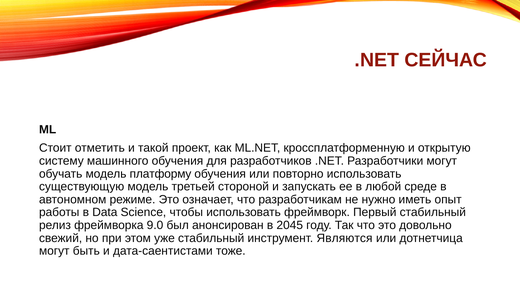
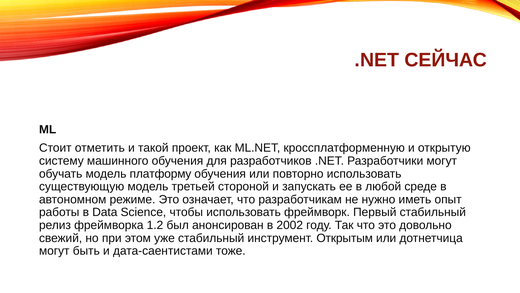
9.0: 9.0 -> 1.2 (155, 225)
2045: 2045 -> 2002 (290, 225)
Являются: Являются -> Открытым (345, 238)
